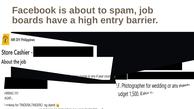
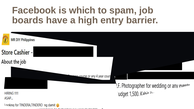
about: about -> which (82, 10)
